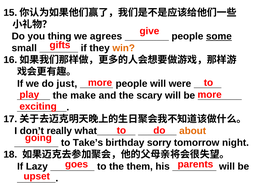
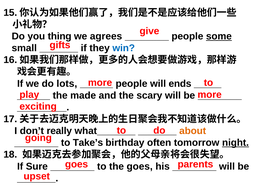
win colour: orange -> blue (124, 48)
just: just -> lots (67, 84)
were: were -> ends (180, 84)
make: make -> made (83, 96)
sorry: sorry -> often (159, 143)
night underline: none -> present (235, 143)
Lazy: Lazy -> Sure (37, 167)
the them: them -> goes (140, 167)
